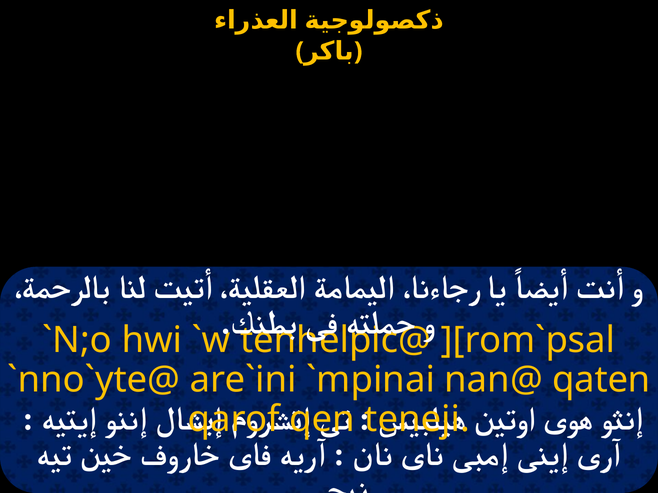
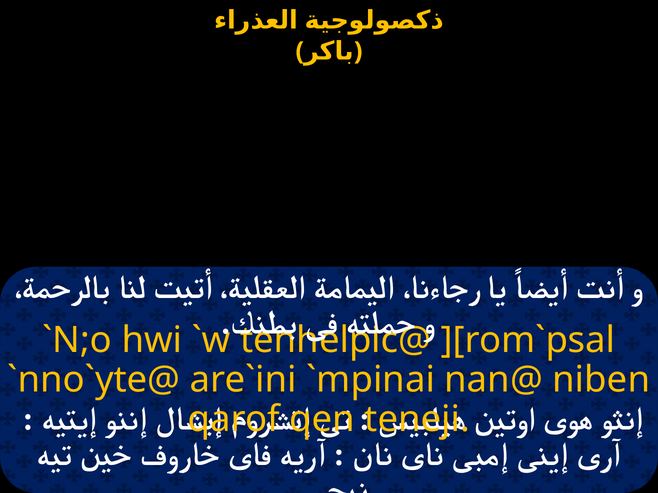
qaten: qaten -> niben (601, 380)
